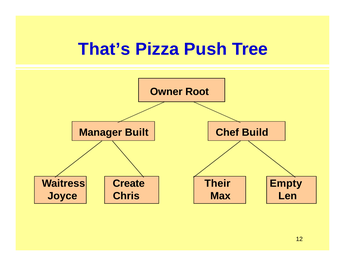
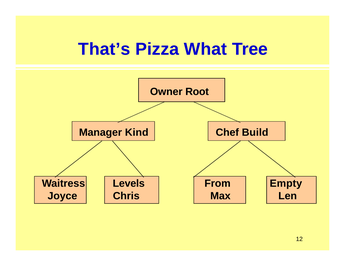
Push: Push -> What (205, 49)
Built: Built -> Kind (137, 133)
Create: Create -> Levels (129, 184)
Their: Their -> From (218, 184)
